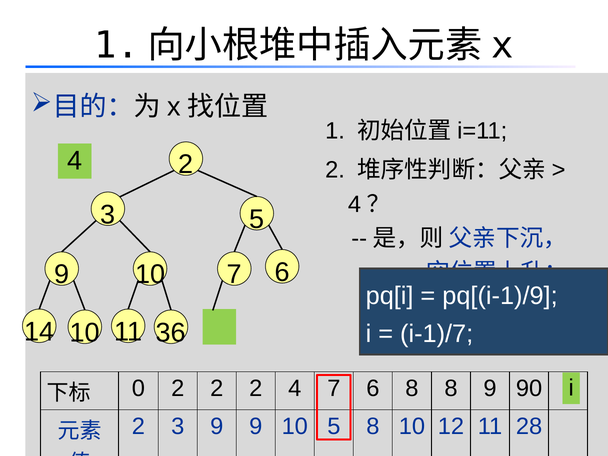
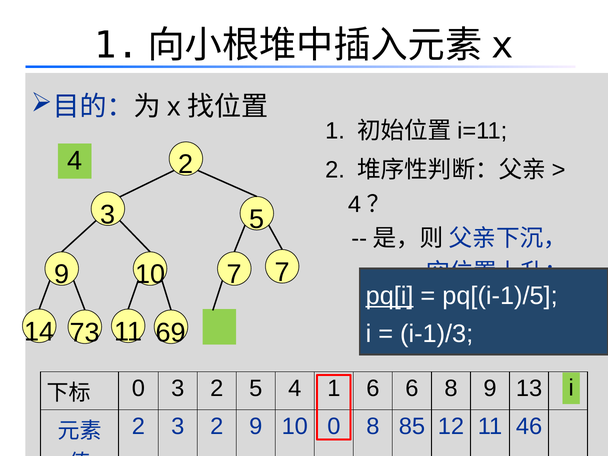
9 6: 6 -> 7 (282, 272)
pq[i underline: none -> present (390, 296)
pq[(i-1)/9: pq[(i-1)/9 -> pq[(i-1)/5 (500, 296)
14 10: 10 -> 73 (85, 333)
36: 36 -> 69 (171, 333)
i-1)/7: i-1)/7 -> i-1)/3 (437, 334)
0 2: 2 -> 3 (178, 388)
2: 2 -> 5 (256, 388)
4 7: 7 -> 1 (334, 388)
6 8: 8 -> 6 (412, 388)
90: 90 -> 13 (529, 388)
2 3 9: 9 -> 2 (217, 426)
10 5: 5 -> 0 (334, 426)
8 10: 10 -> 85 (412, 426)
28: 28 -> 46 (529, 426)
